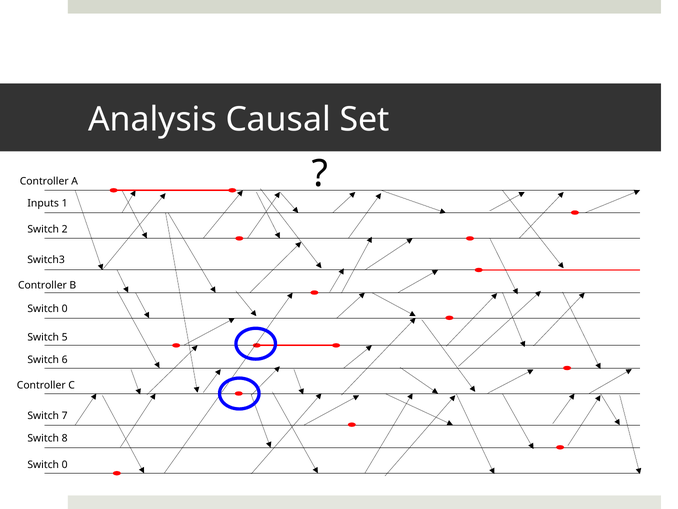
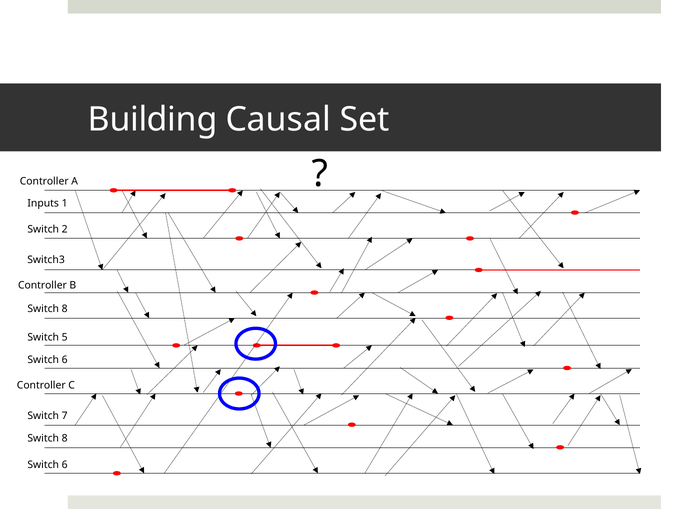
Analysis: Analysis -> Building (153, 120)
0: 0 -> 8 (65, 308)
0: 0 -> 6 (65, 464)
